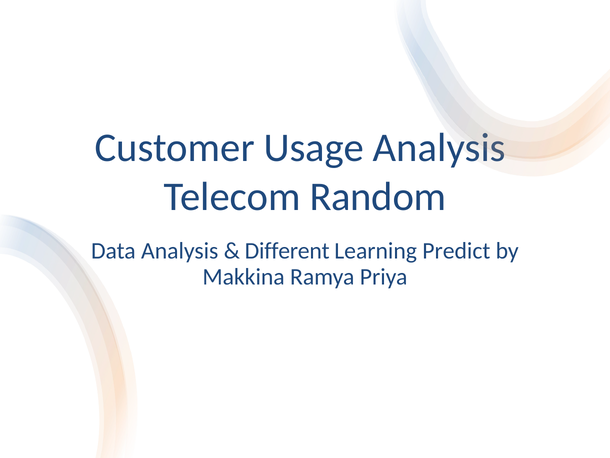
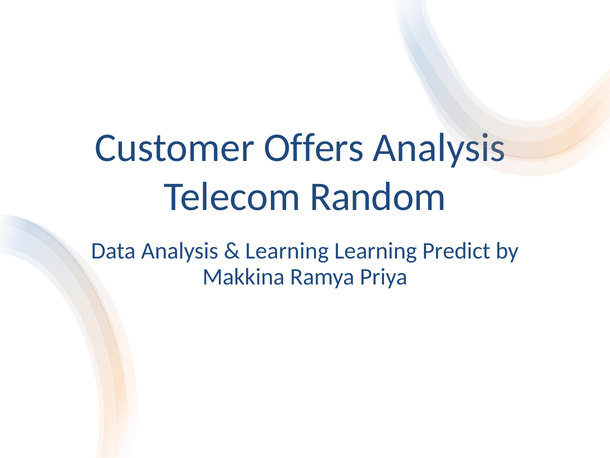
Usage: Usage -> Offers (314, 148)
Different: Different -> Learning (287, 251)
